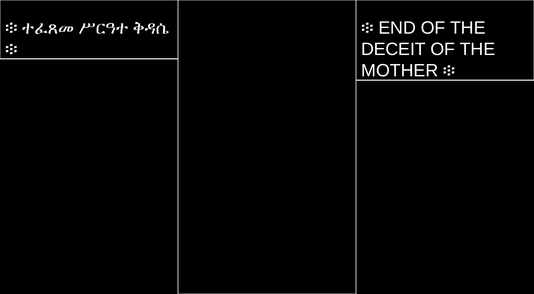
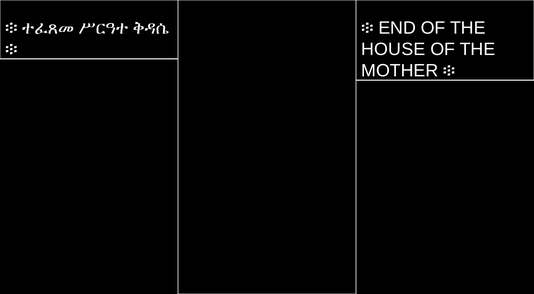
DECEIT: DECEIT -> HOUSE (393, 49)
